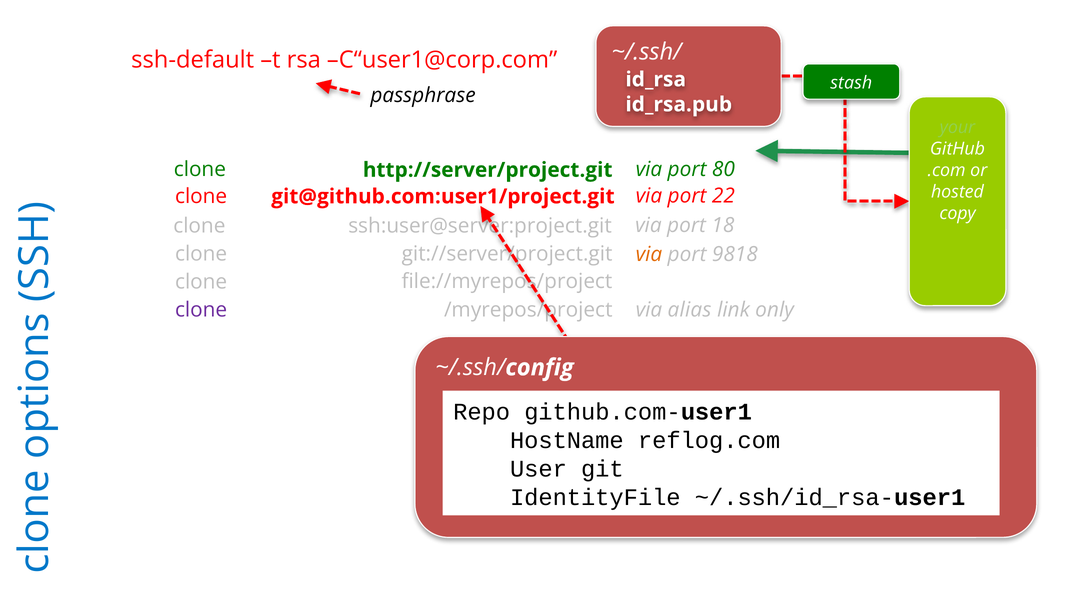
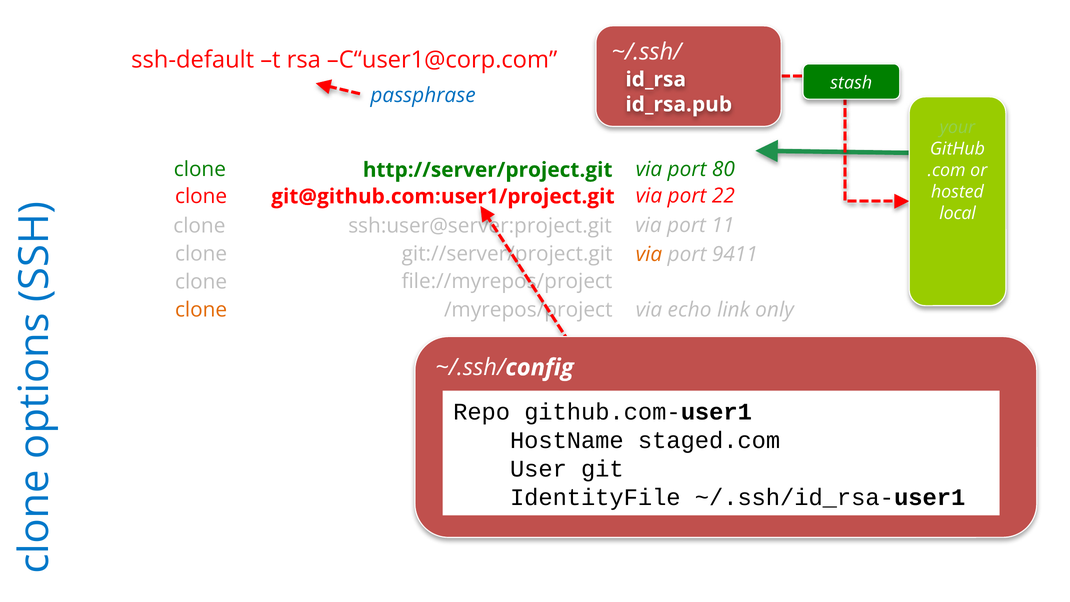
passphrase colour: black -> blue (423, 95)
copy: copy -> local (958, 213)
18: 18 -> 11 (723, 225)
9818: 9818 -> 9411 (735, 254)
clone colour: purple -> orange (201, 310)
alias: alias -> echo (690, 310)
reflog.com: reflog.com -> staged.com (709, 440)
